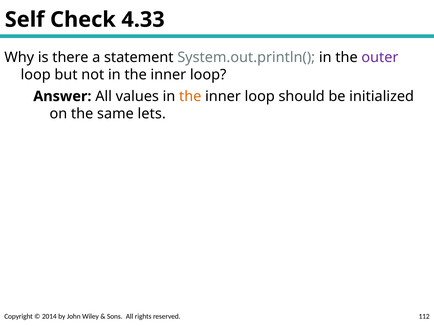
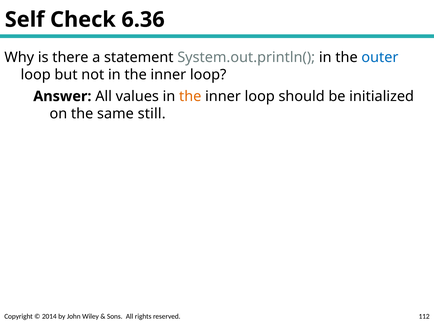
4.33: 4.33 -> 6.36 (143, 20)
outer colour: purple -> blue (380, 57)
lets: lets -> still (152, 114)
